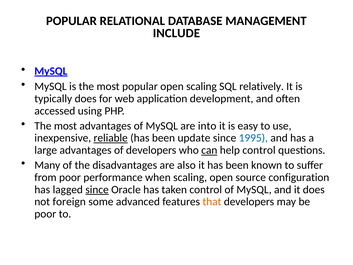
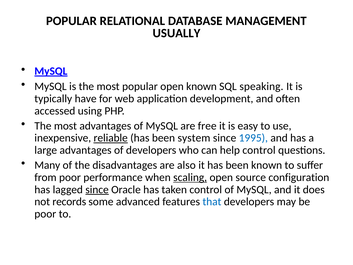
INCLUDE: INCLUDE -> USUALLY (176, 33)
open scaling: scaling -> known (202, 86)
relatively: relatively -> speaking (261, 86)
typically does: does -> have (86, 99)
into: into -> free (207, 126)
update: update -> system (194, 138)
can underline: present -> none (209, 150)
scaling underline: none -> present (190, 177)
foreign: foreign -> records (69, 202)
that colour: orange -> blue (212, 202)
